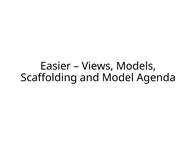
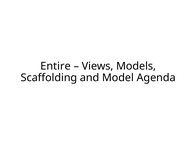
Easier: Easier -> Entire (56, 66)
